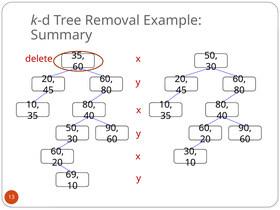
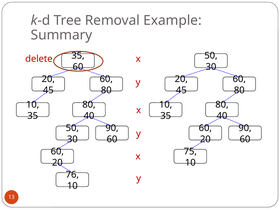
30: 30 -> 75 (190, 151)
69: 69 -> 76 (72, 175)
